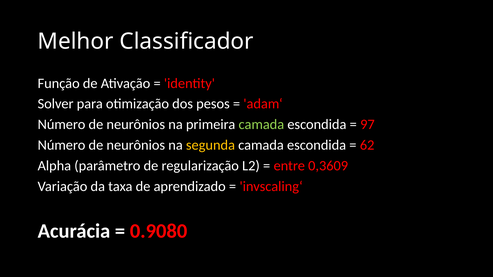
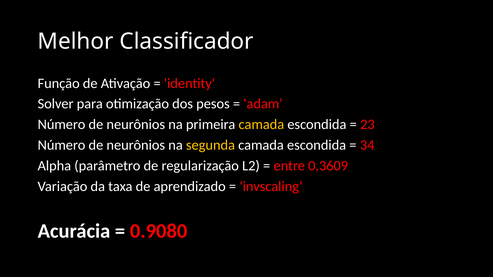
camada colour: light green -> yellow (261, 125)
97: 97 -> 23 (367, 125)
62: 62 -> 34 (367, 145)
